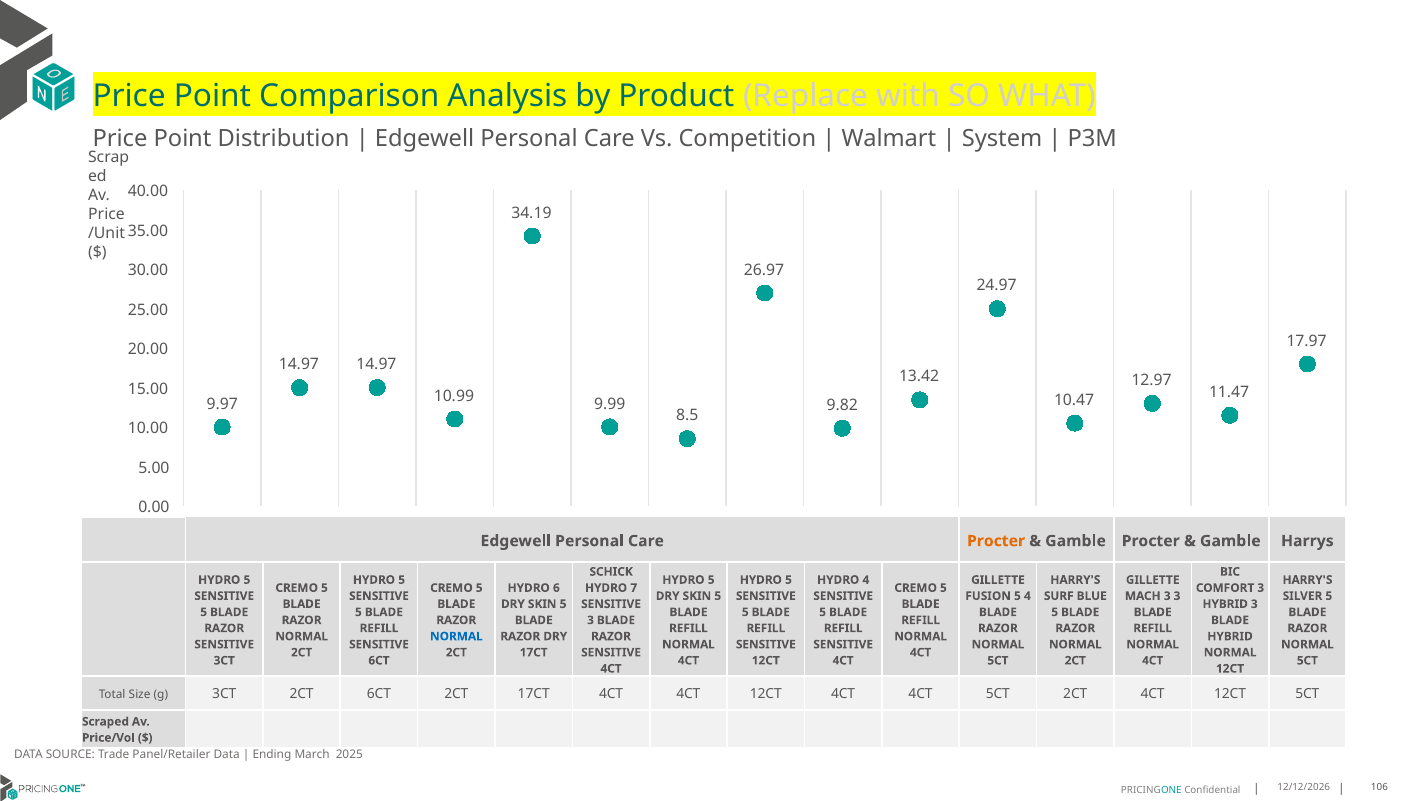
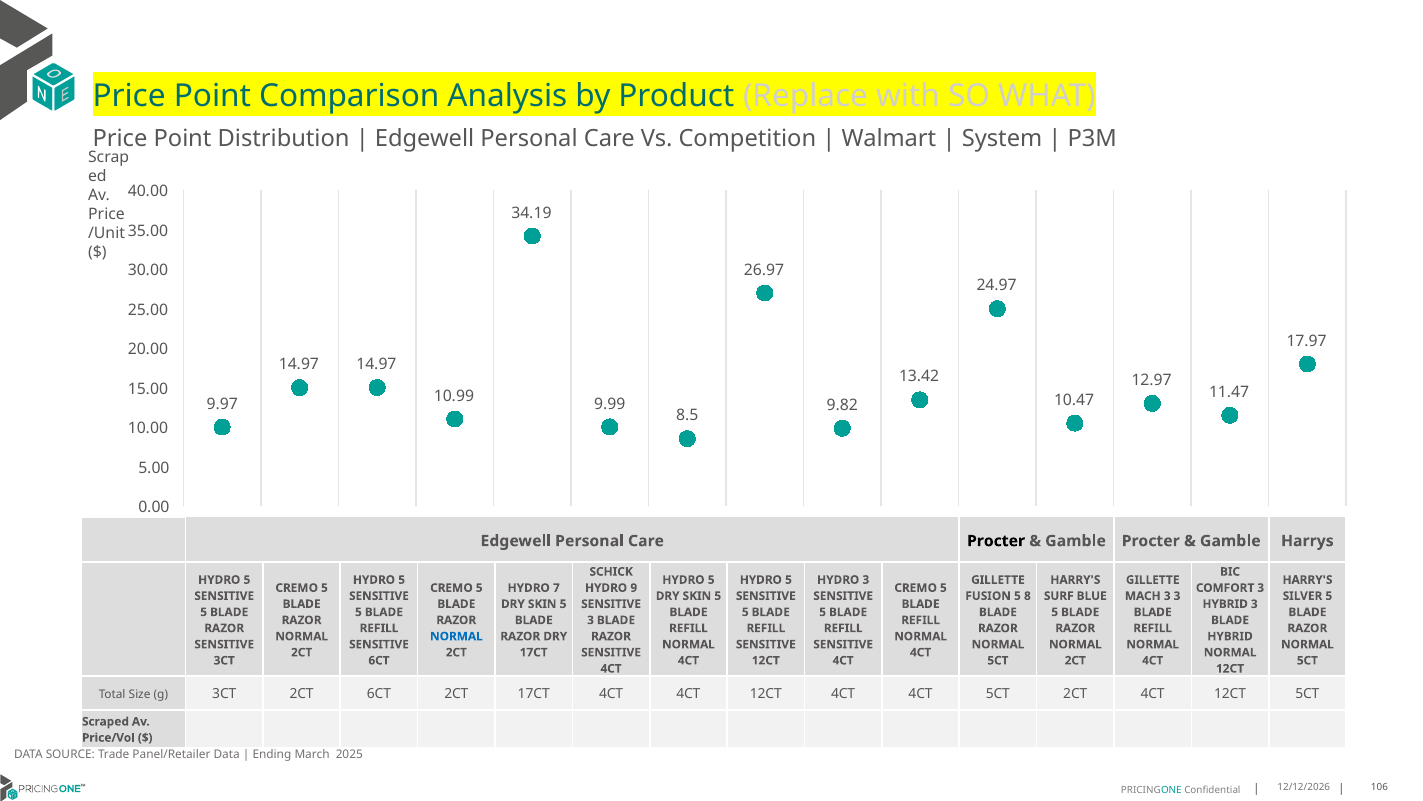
Procter colour: orange -> black (996, 541)
HYDRO 4: 4 -> 3 (866, 579)
6: 6 -> 7 (556, 588)
7: 7 -> 9 (634, 588)
5 4: 4 -> 8 (1027, 596)
